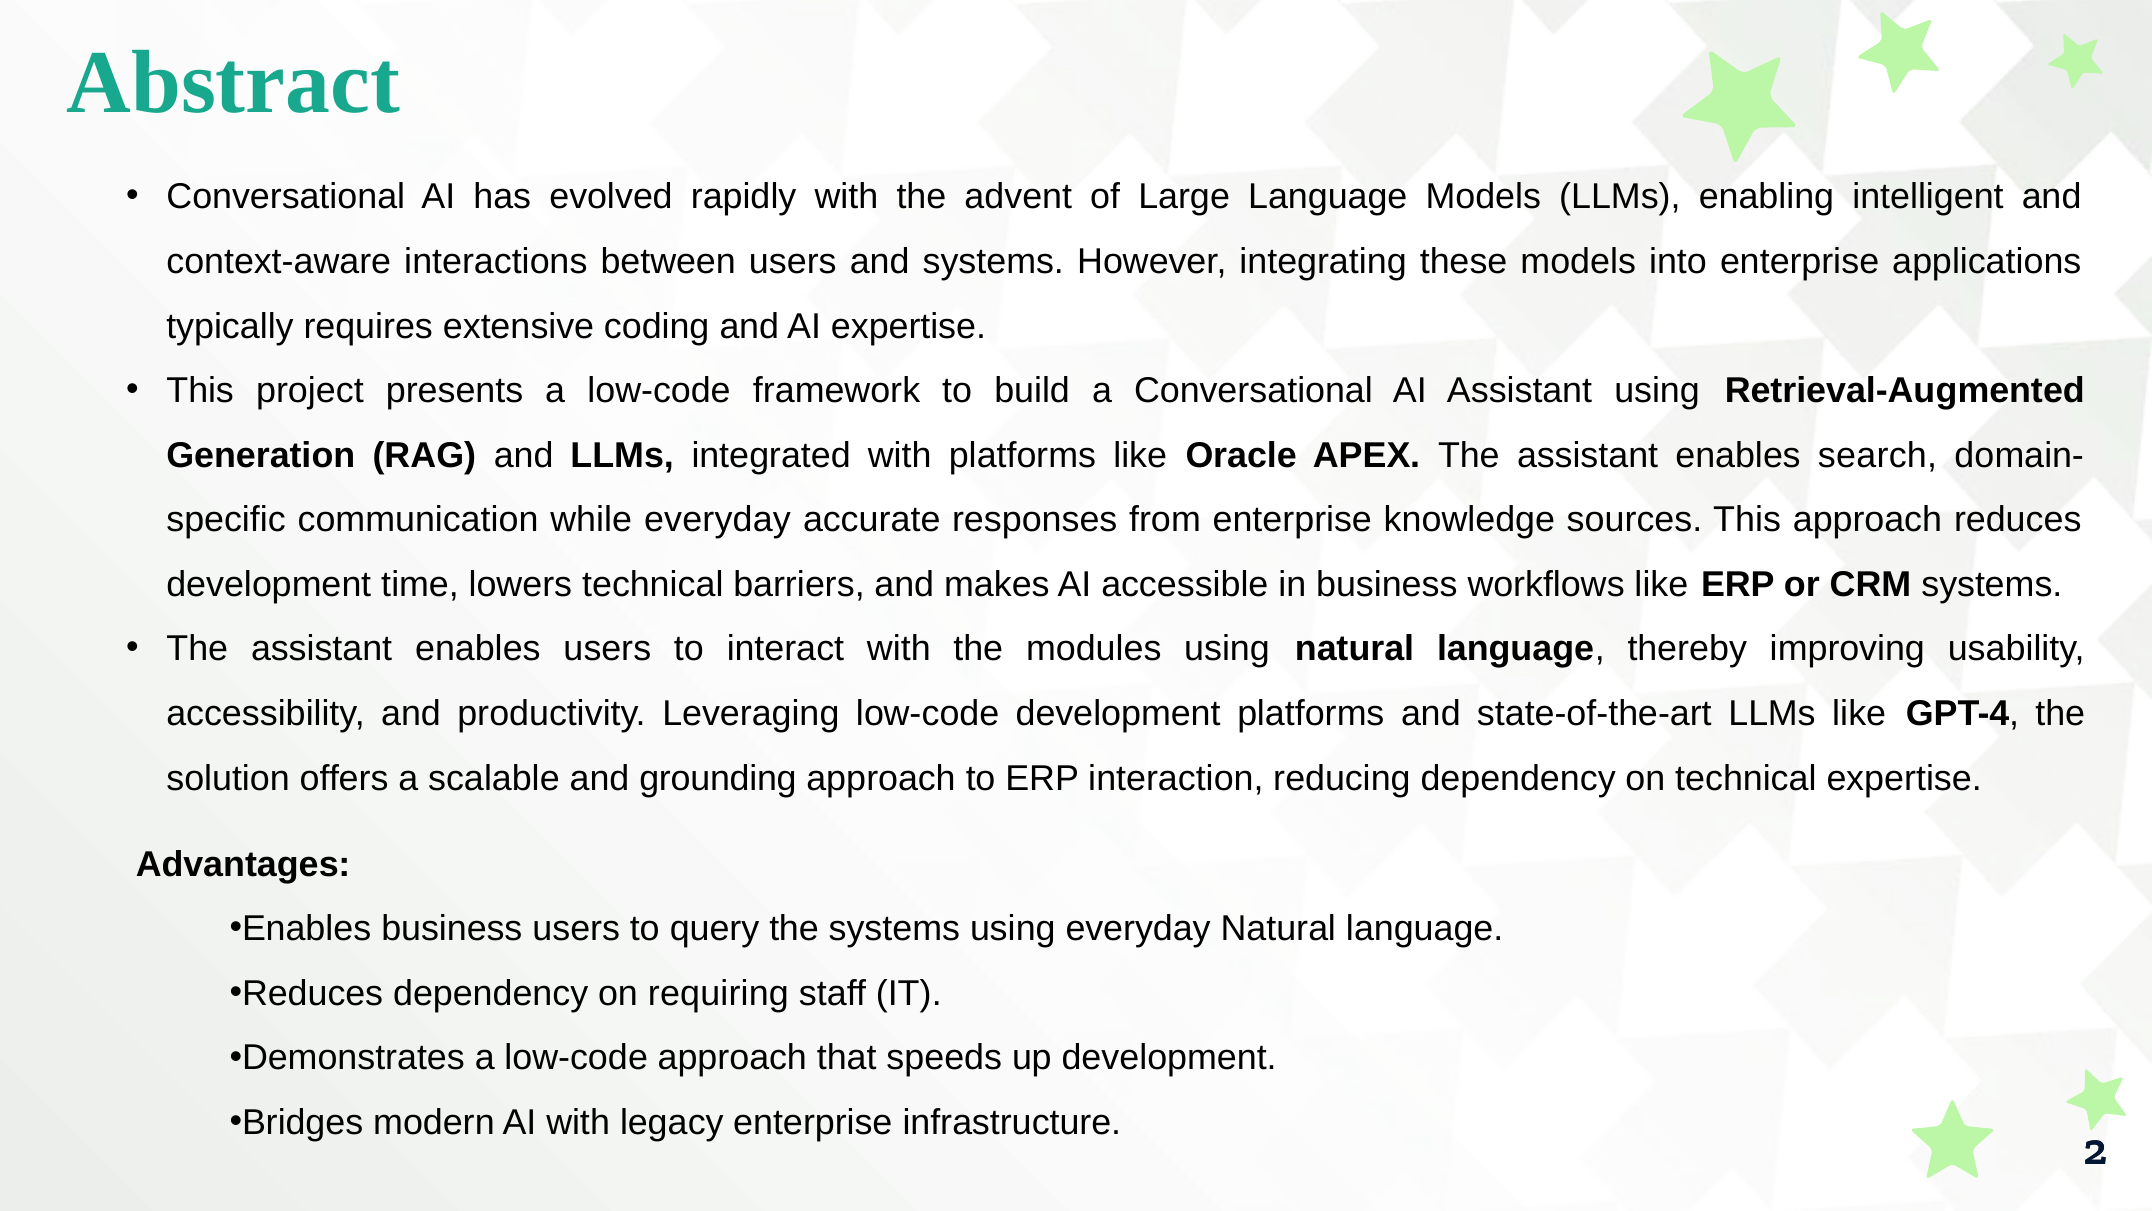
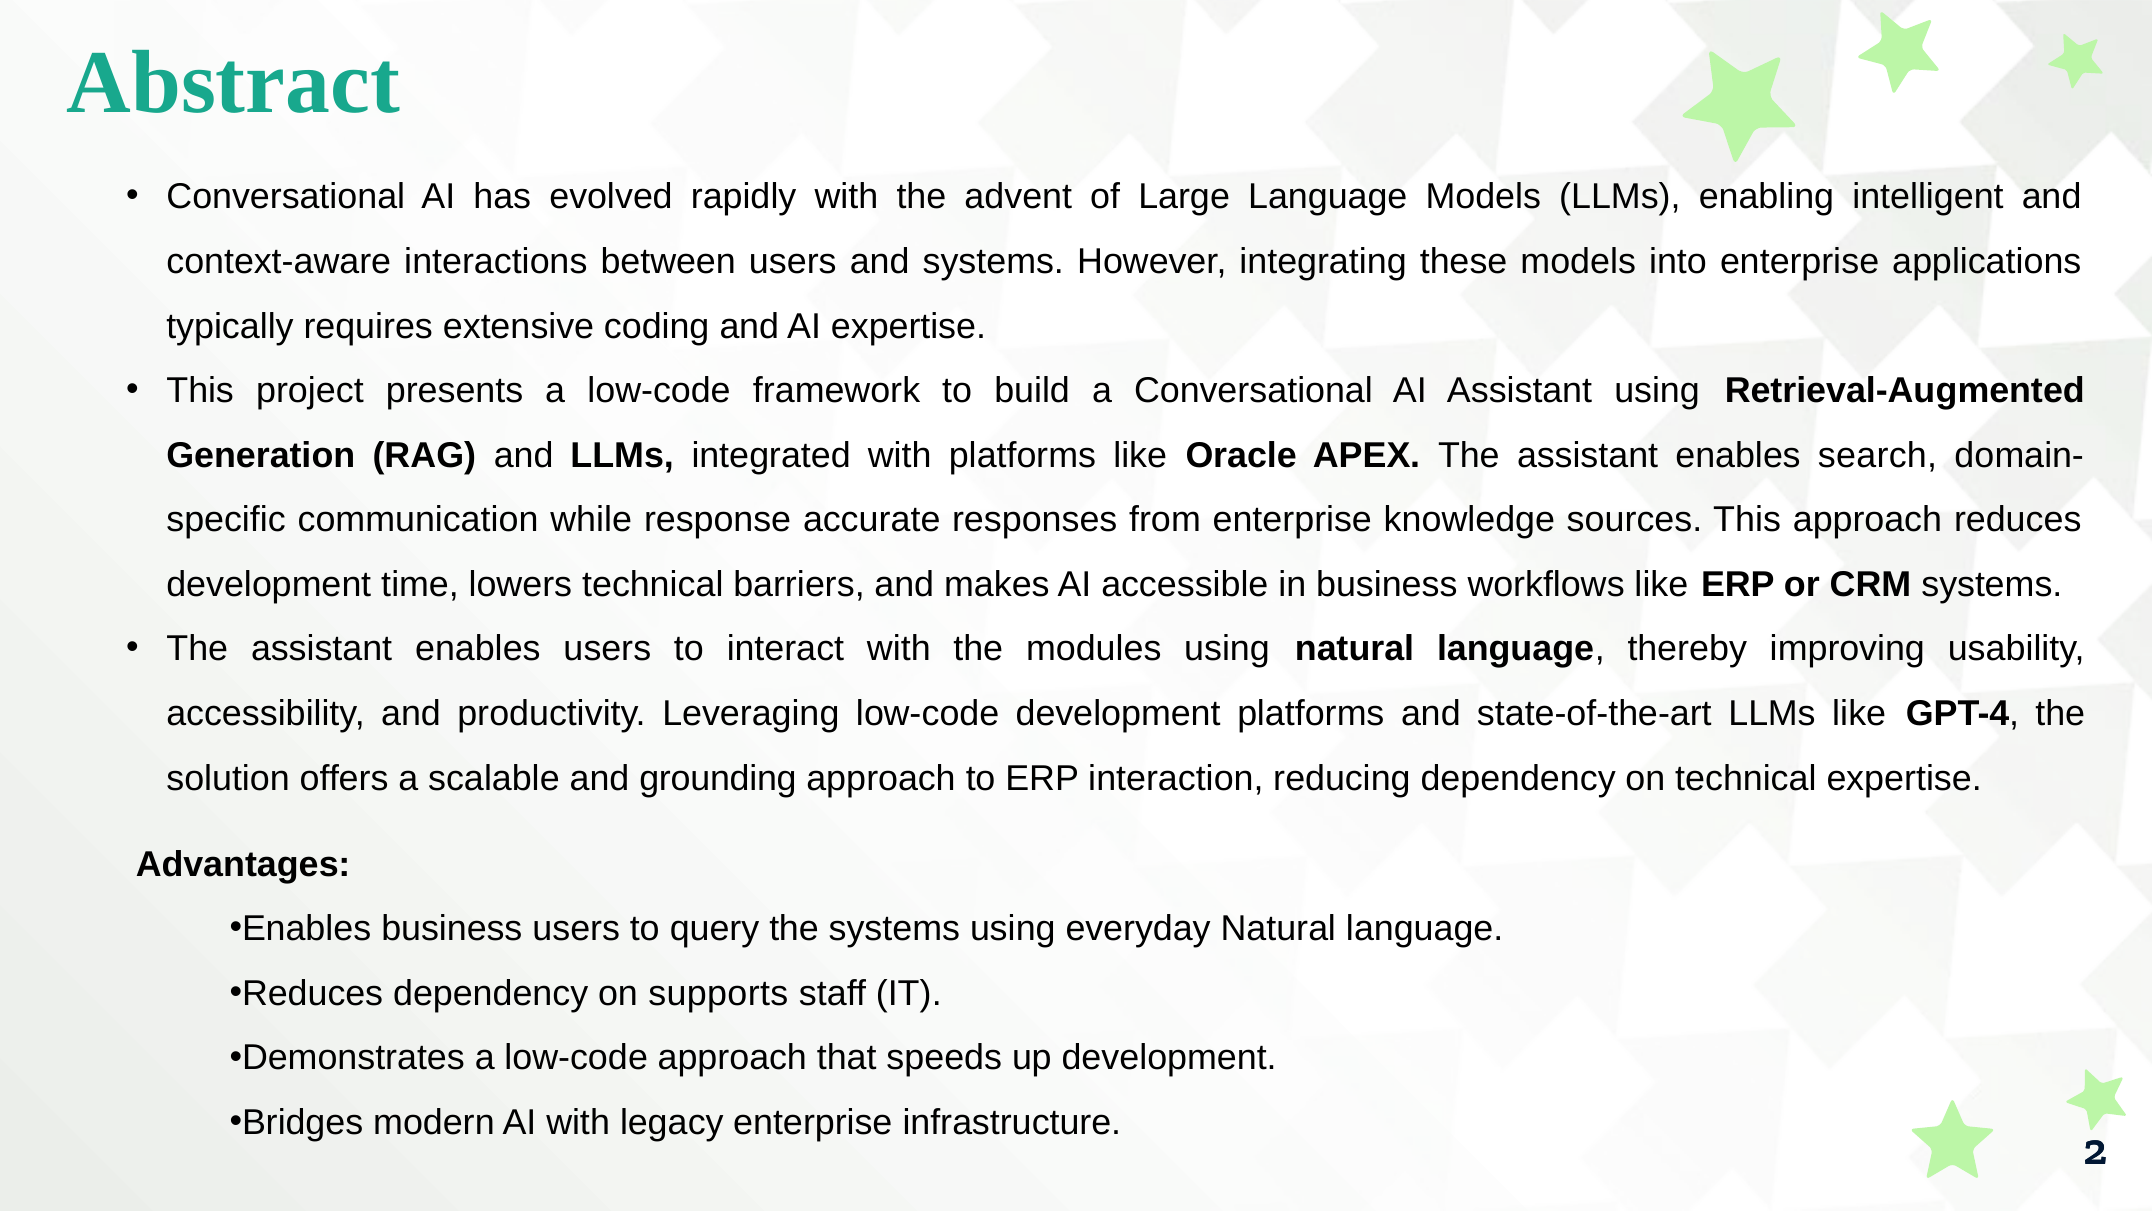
while everyday: everyday -> response (718, 520)
requiring: requiring -> supports (718, 993)
